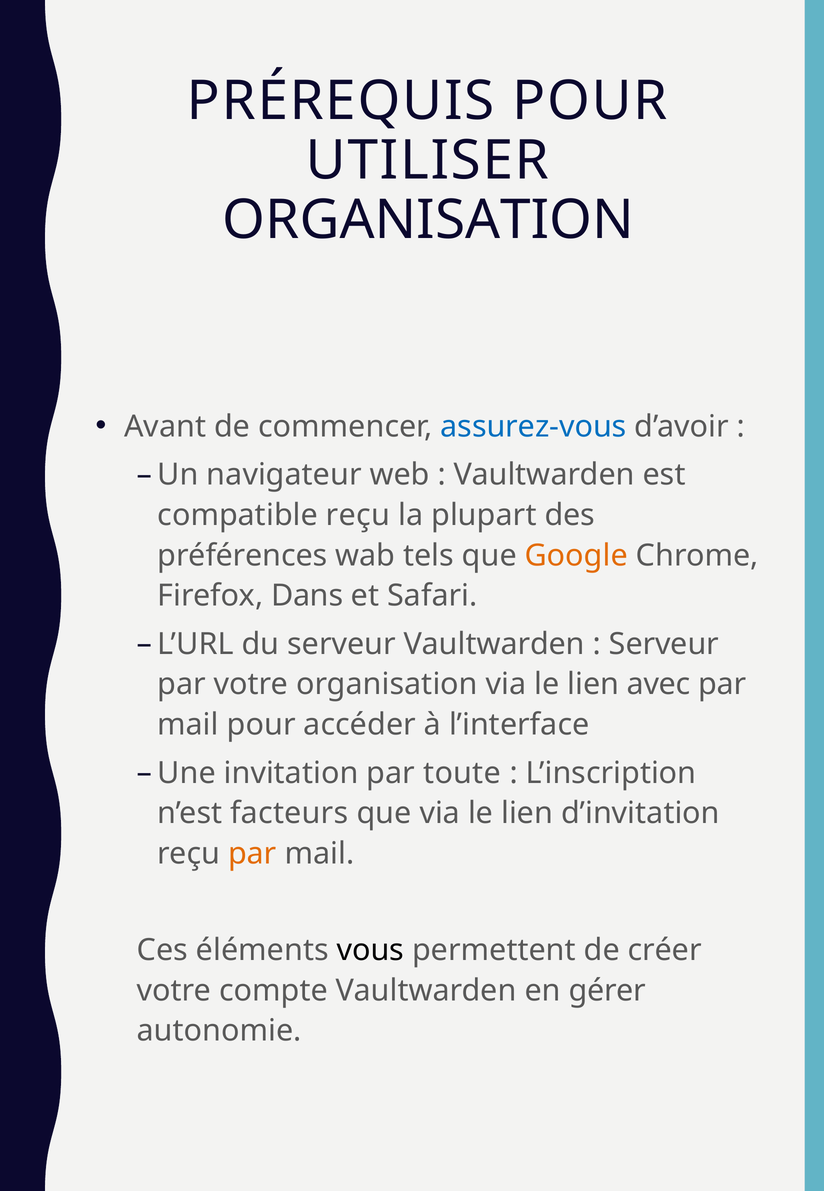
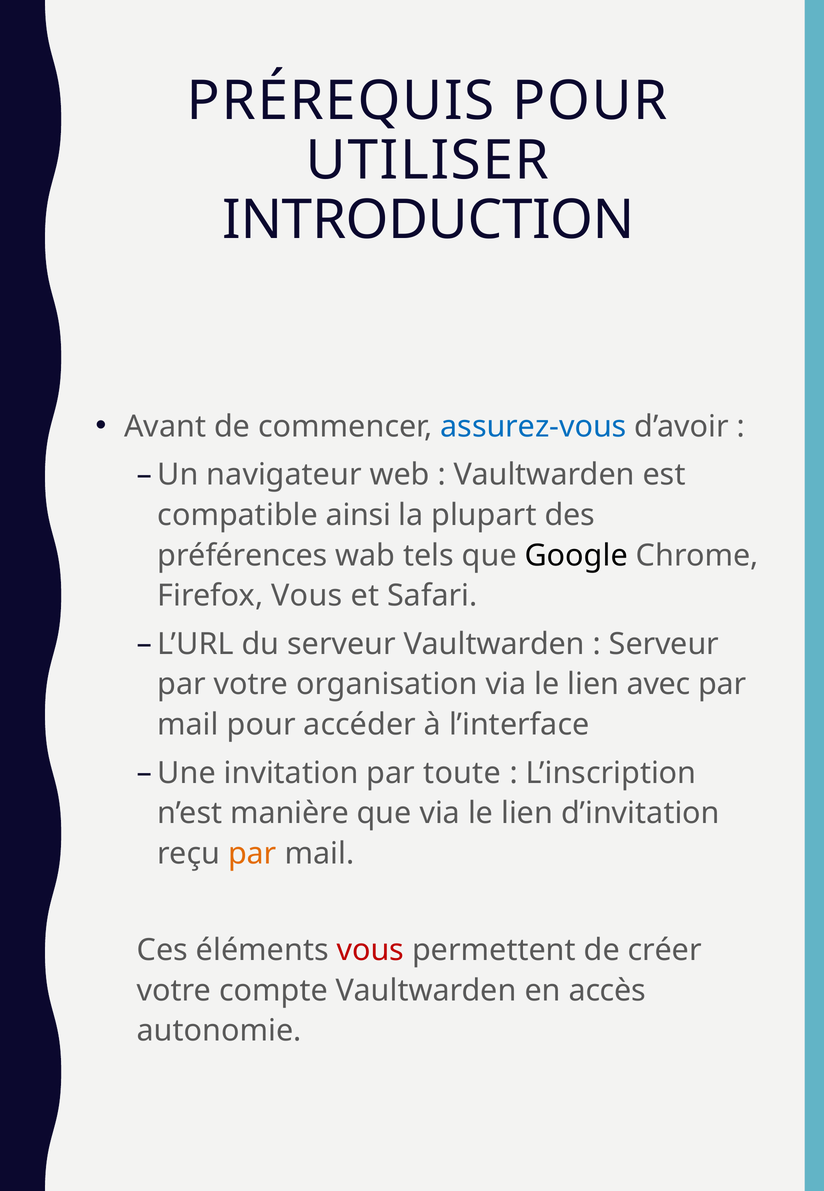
ORGANISATION: ORGANISATION -> INTRODUCTION (429, 220)
compatible reçu: reçu -> ainsi (358, 515)
Google colour: orange -> black (576, 555)
Firefox Dans: Dans -> Vous (307, 595)
facteurs: facteurs -> manière (290, 813)
vous colour: black -> red (370, 950)
gérer: gérer -> accès (607, 990)
